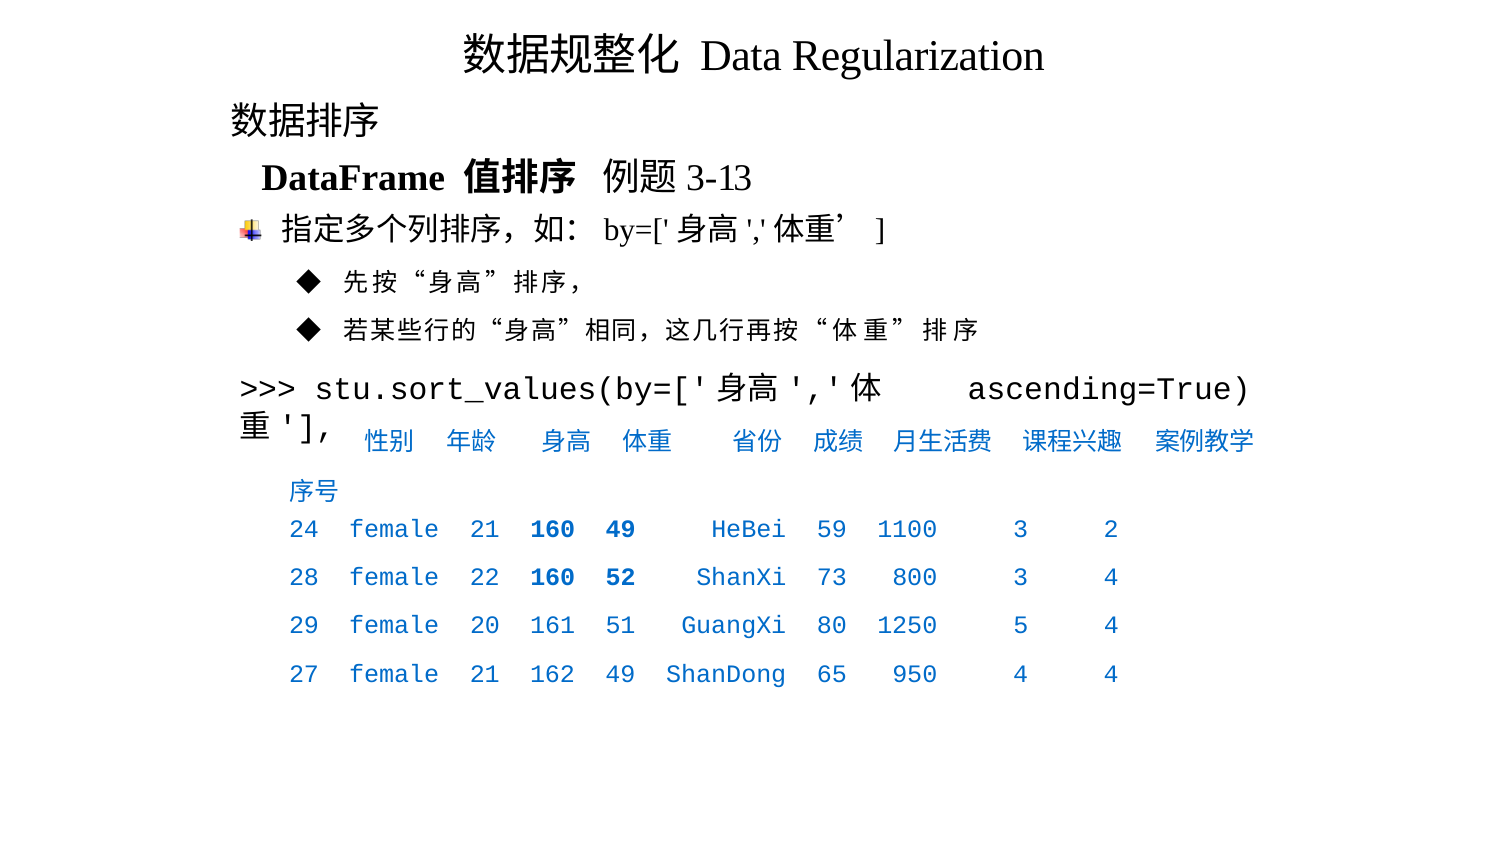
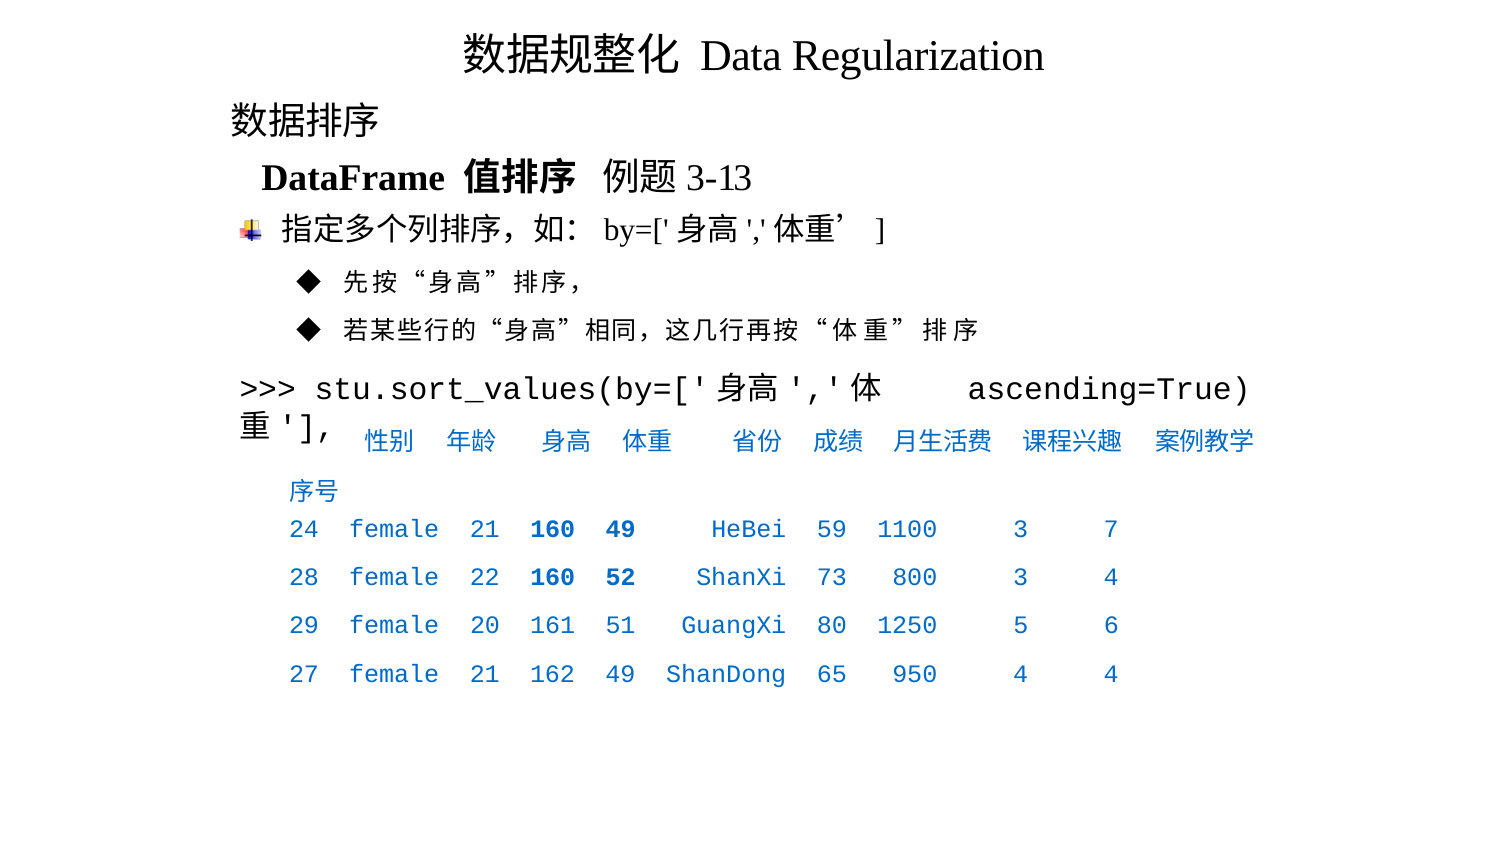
2: 2 -> 7 (1111, 529)
5 4: 4 -> 6 (1111, 626)
